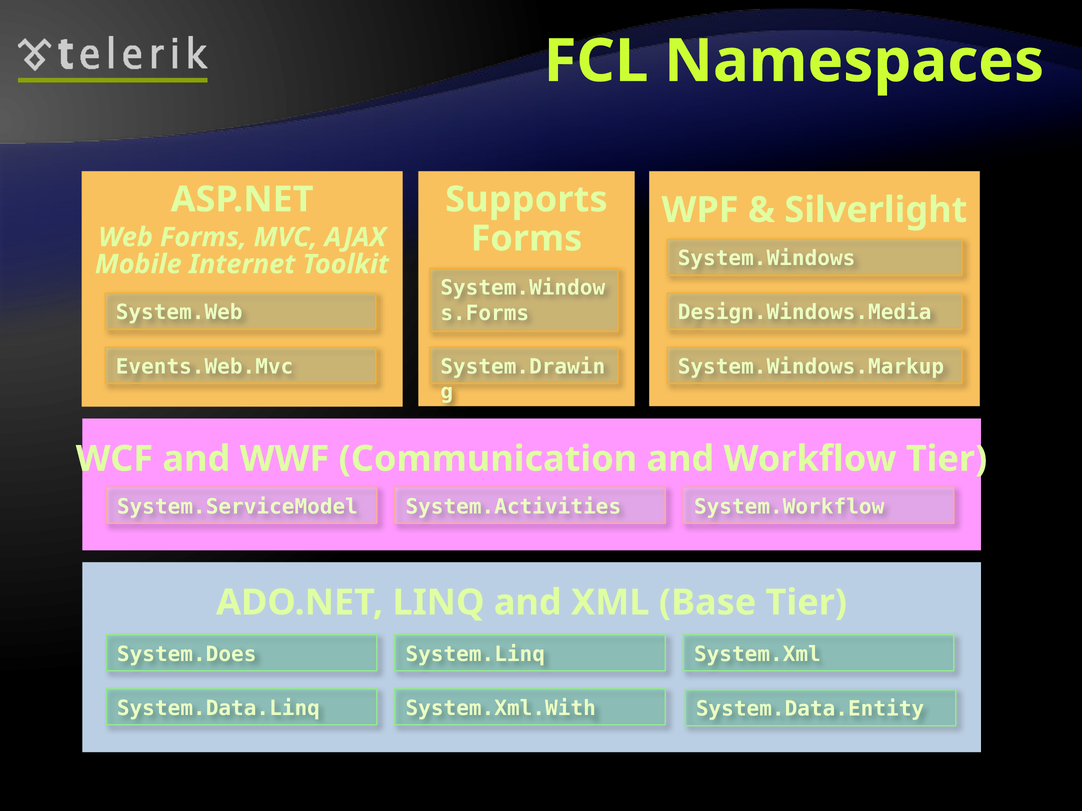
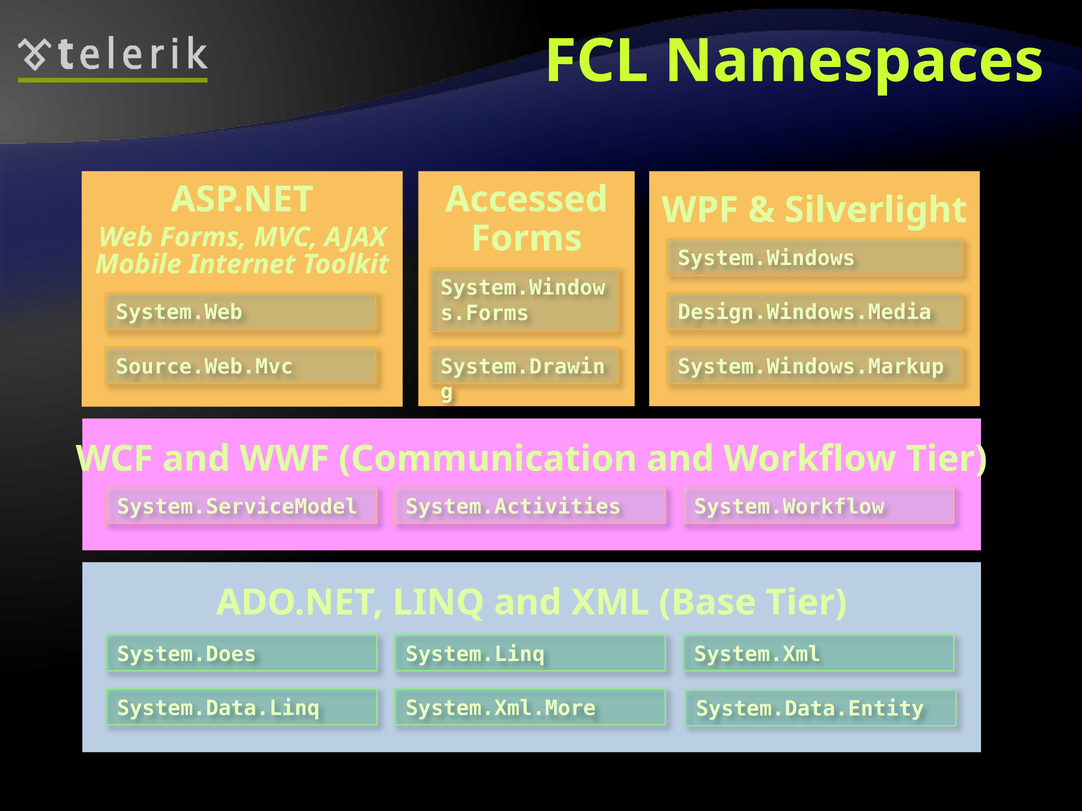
Supports: Supports -> Accessed (527, 200)
Events.Web.Mvc: Events.Web.Mvc -> Source.Web.Mvc (205, 367)
System.Xml.With: System.Xml.With -> System.Xml.More (501, 709)
